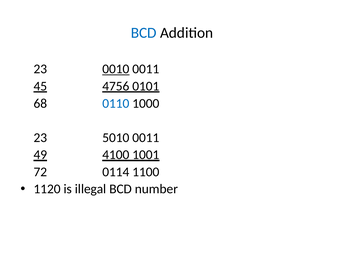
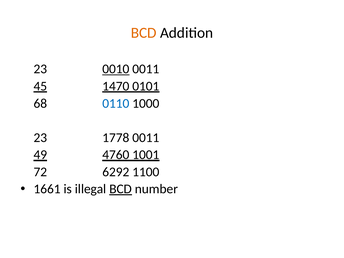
BCD colour: blue -> orange (144, 33)
4756: 4756 -> 1470 (116, 86)
5010: 5010 -> 1778 (116, 138)
4100: 4100 -> 4760 (116, 155)
0114: 0114 -> 6292 (116, 172)
1120: 1120 -> 1661 (47, 189)
BCD underline: none -> present (121, 189)
